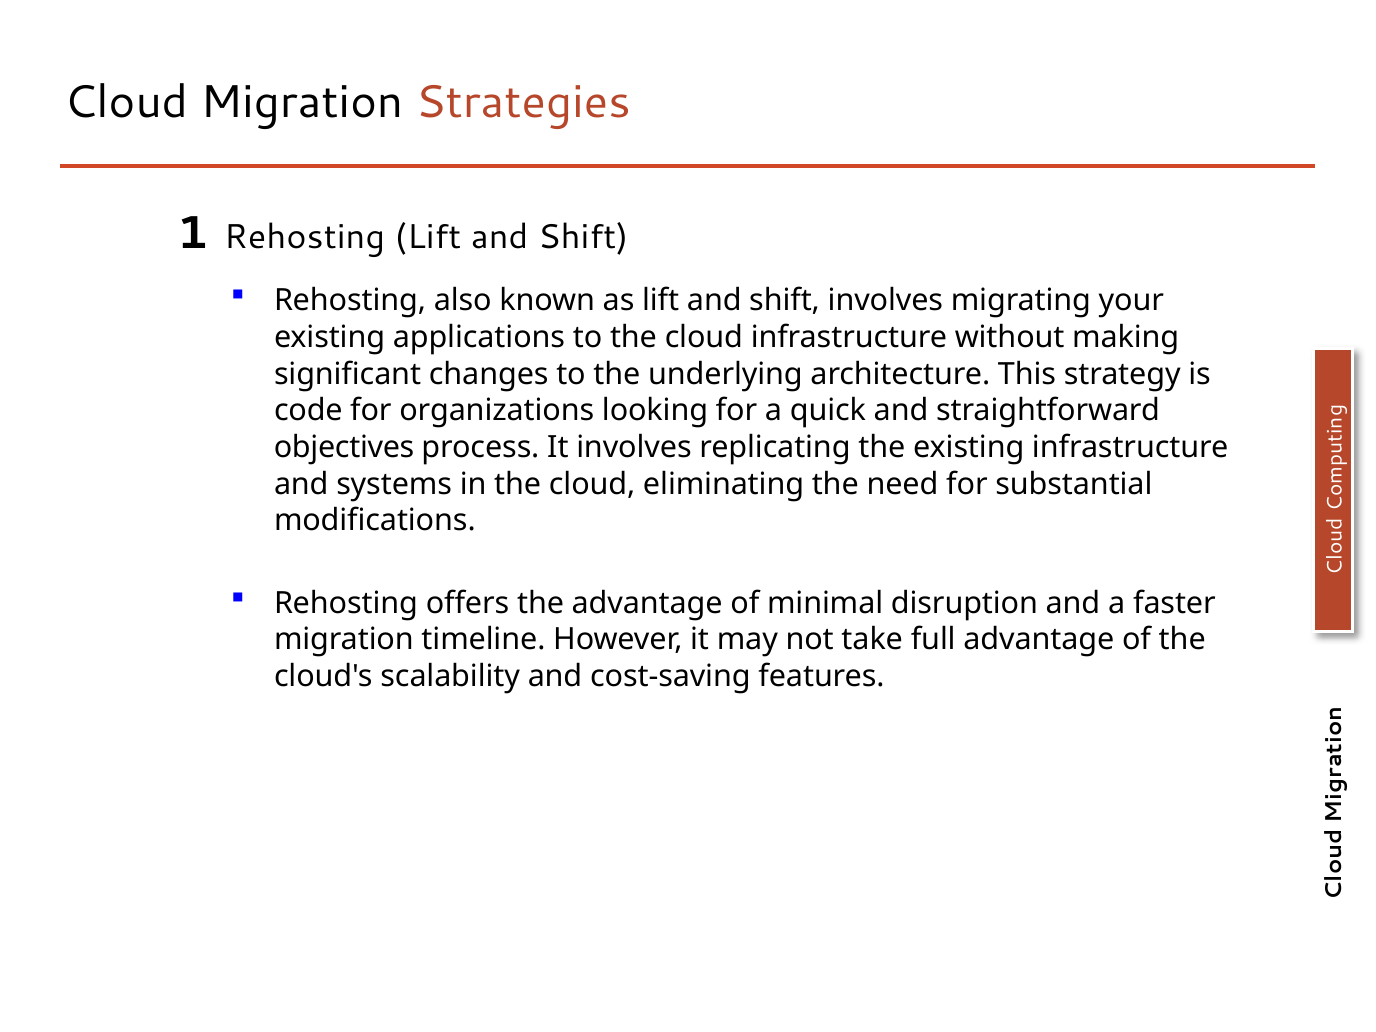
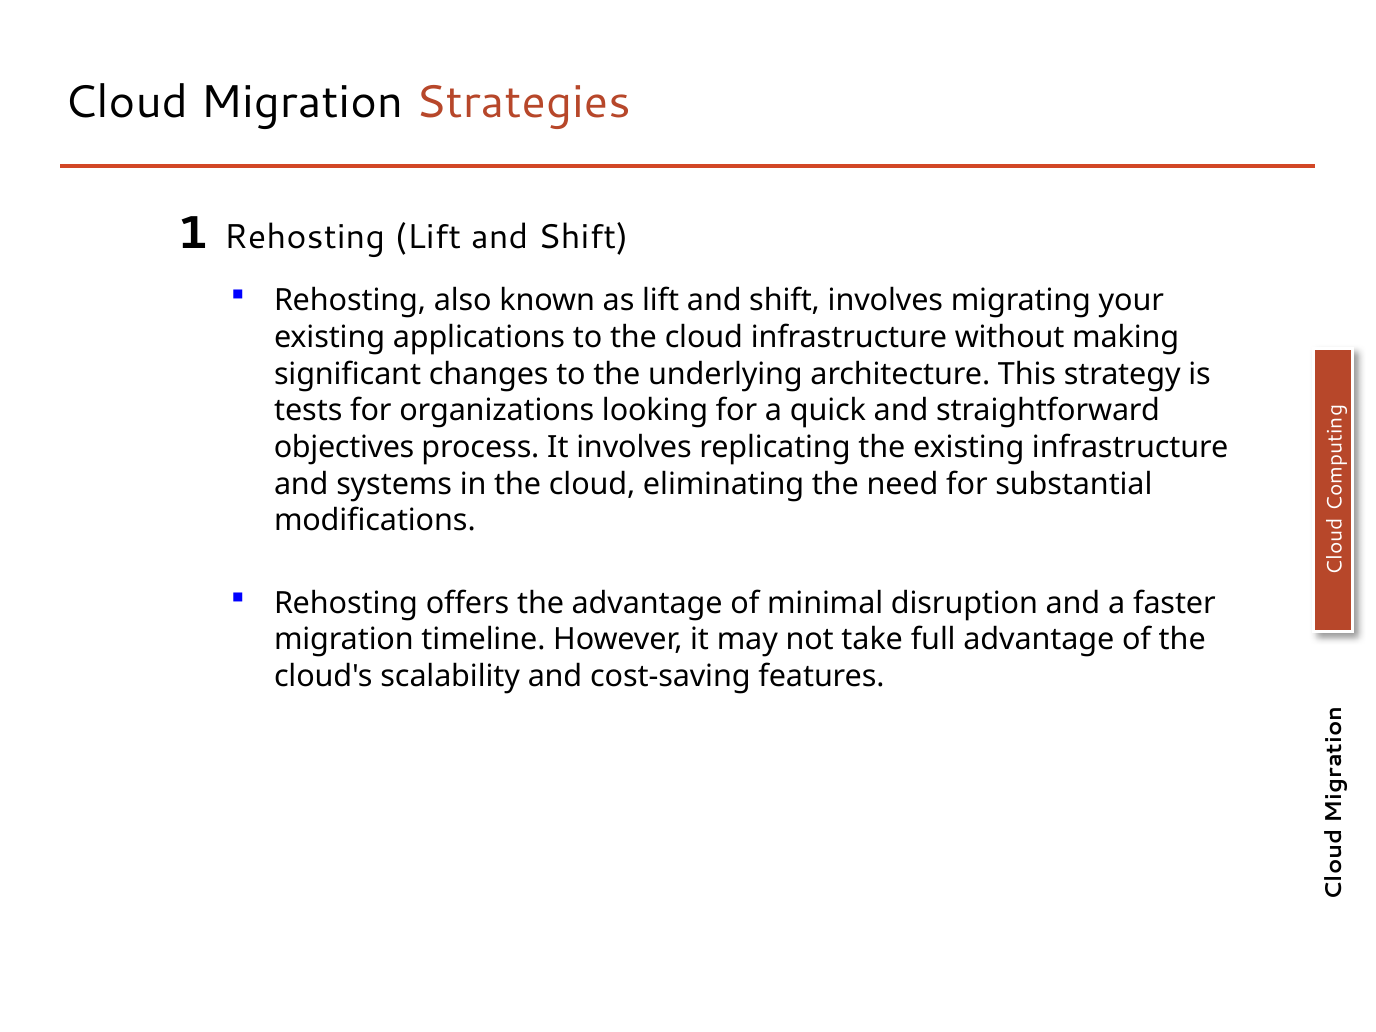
code: code -> tests (308, 411)
